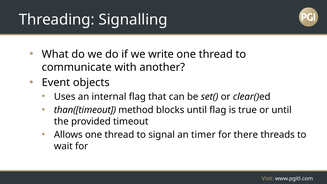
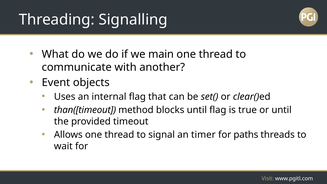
write: write -> main (161, 54)
there: there -> paths (246, 135)
